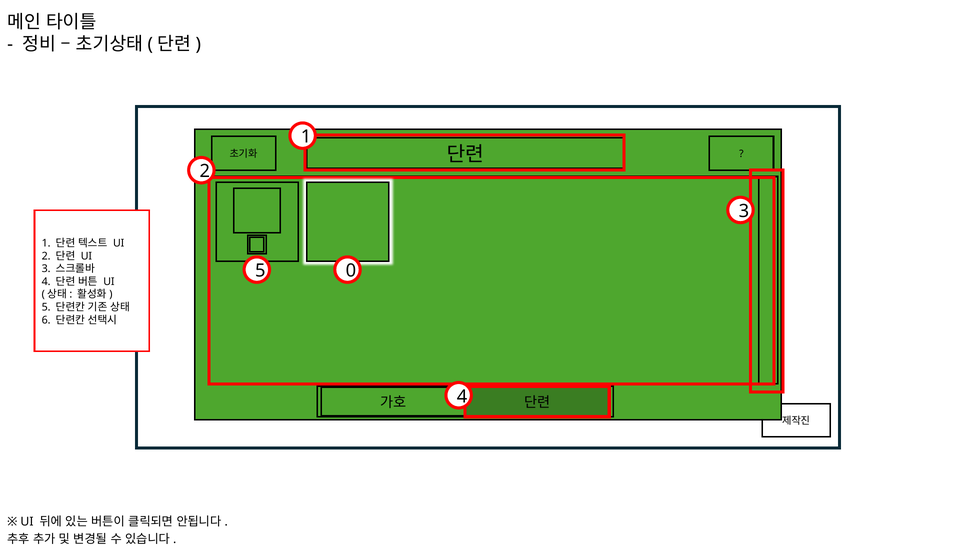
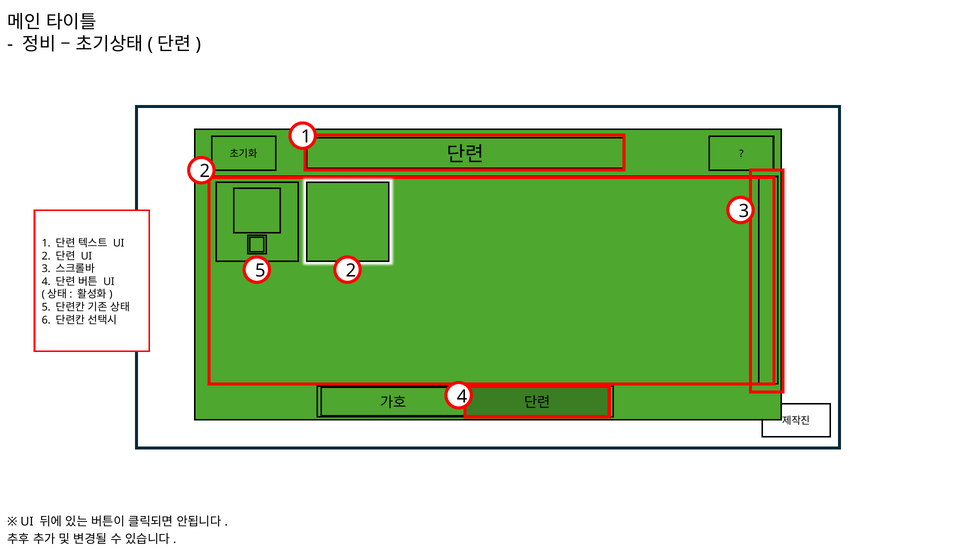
5 0: 0 -> 2 (351, 271)
